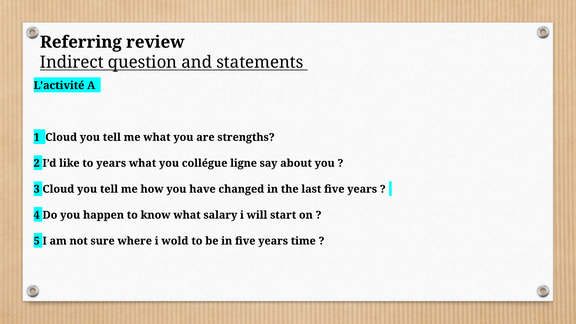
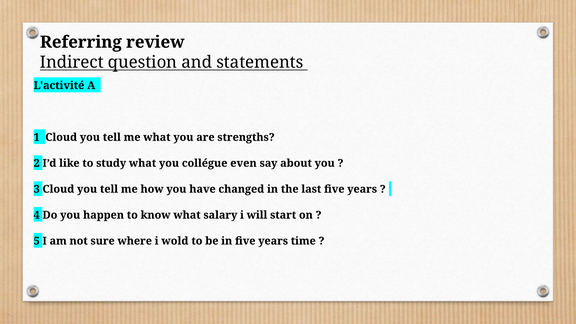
to years: years -> study (111, 163)
ligne: ligne -> even (243, 163)
